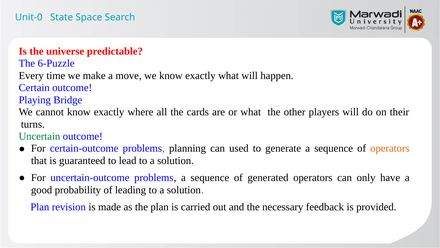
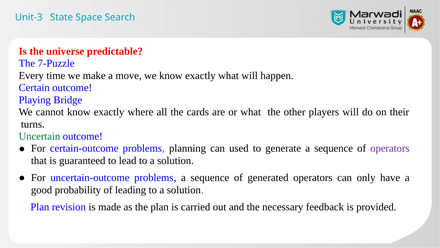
Unit-0: Unit-0 -> Unit-3 (29, 17)
6-Puzzle: 6-Puzzle -> 7-Puzzle (56, 63)
operators colour: orange -> purple (390, 148)
